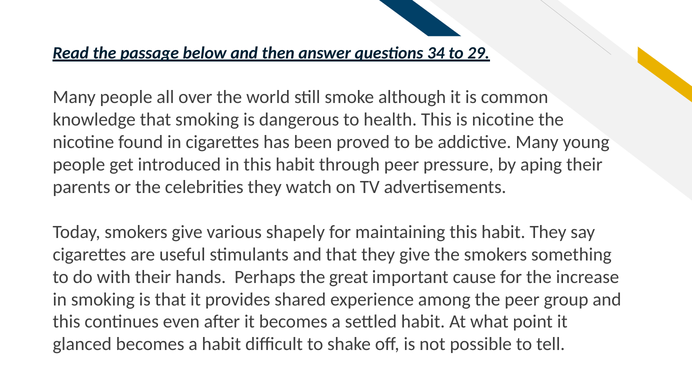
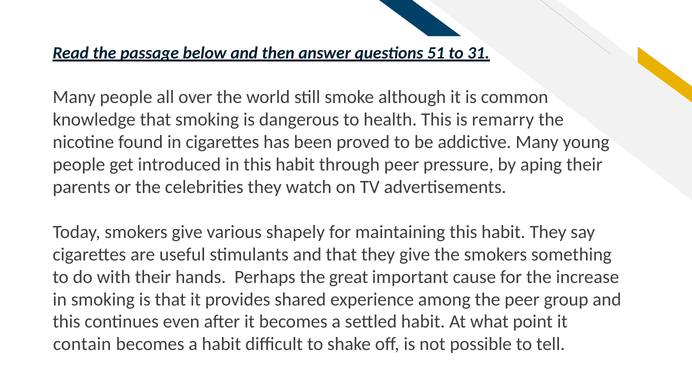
34: 34 -> 51 (436, 53)
29: 29 -> 31 (479, 53)
is nicotine: nicotine -> remarry (503, 120)
glanced: glanced -> contain (82, 344)
